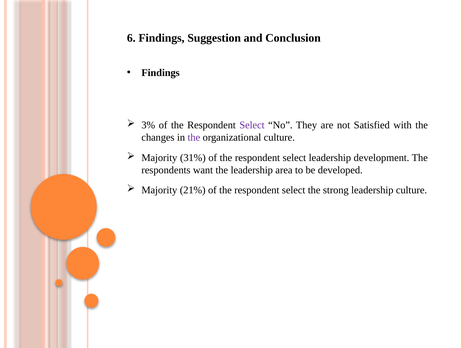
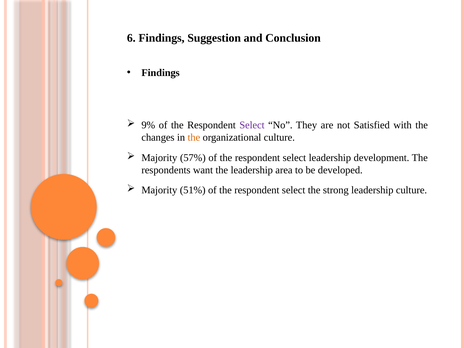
3%: 3% -> 9% (148, 125)
the colour: purple -> orange (194, 138)
31%: 31% -> 57% (193, 158)
21%: 21% -> 51% (193, 190)
